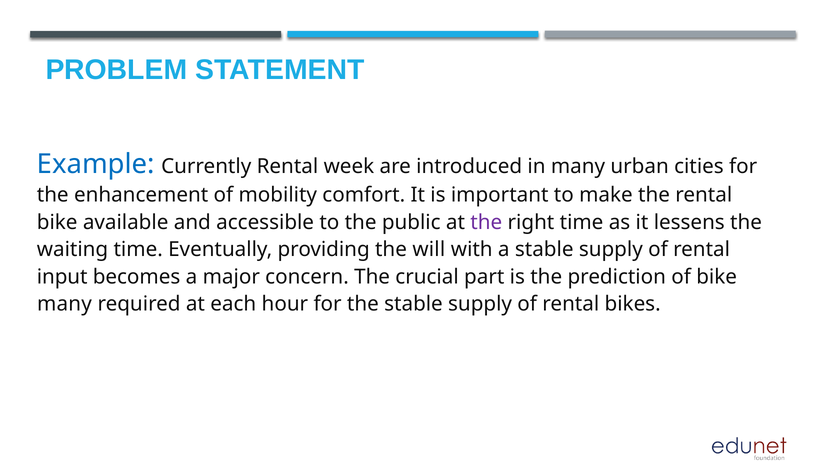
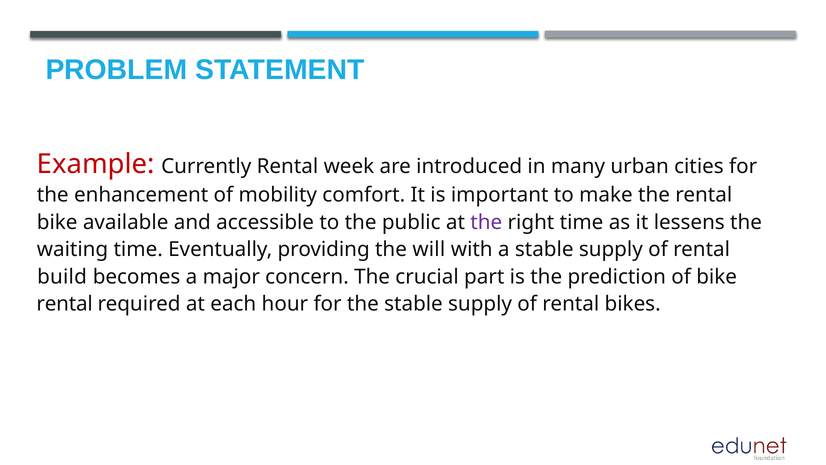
Example colour: blue -> red (96, 164)
input: input -> build (62, 277)
many: many -> rental (65, 304)
